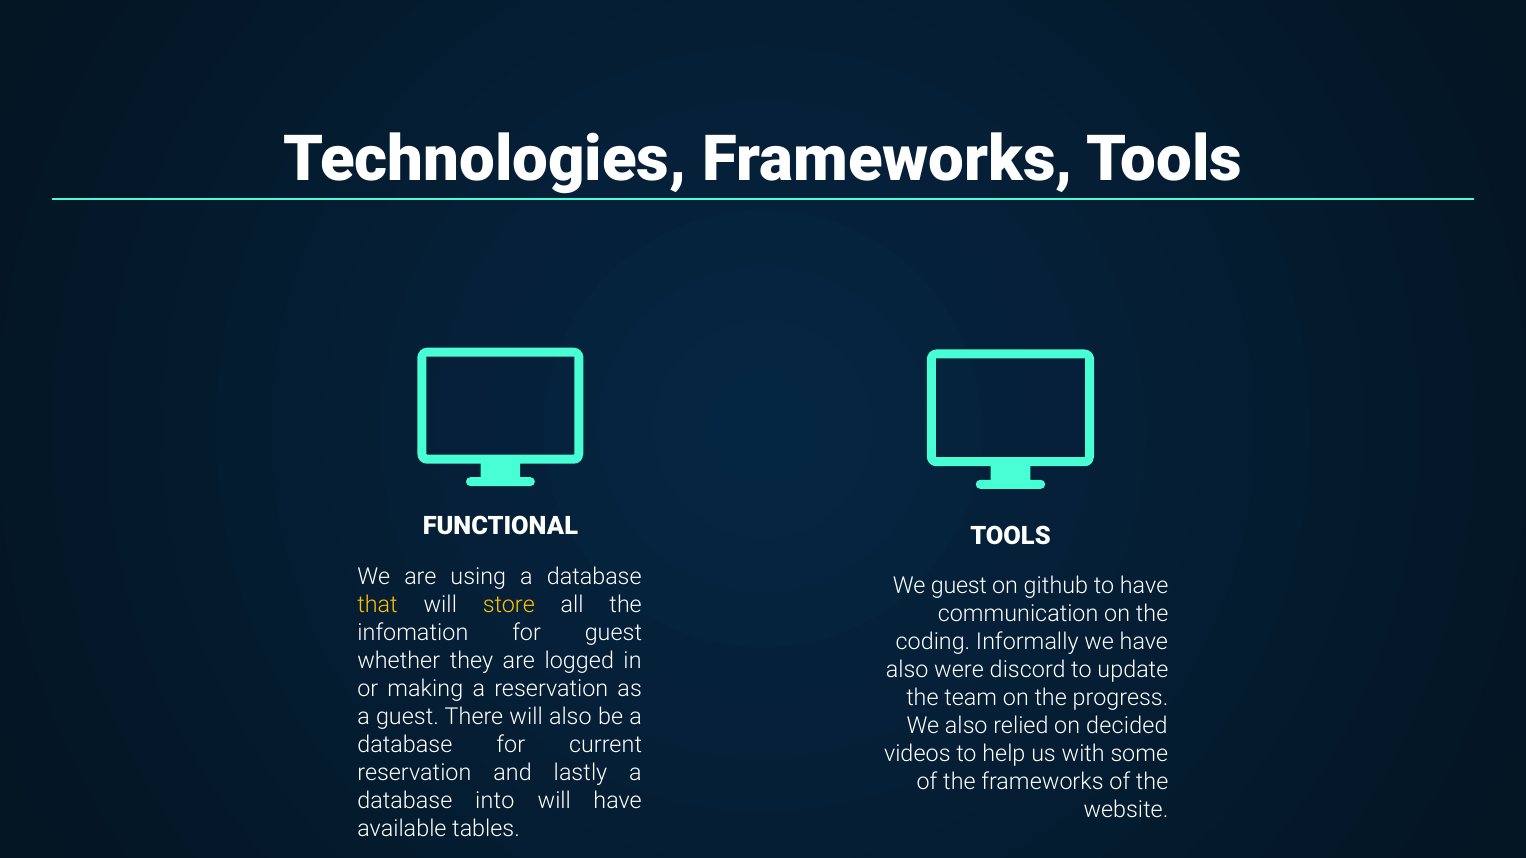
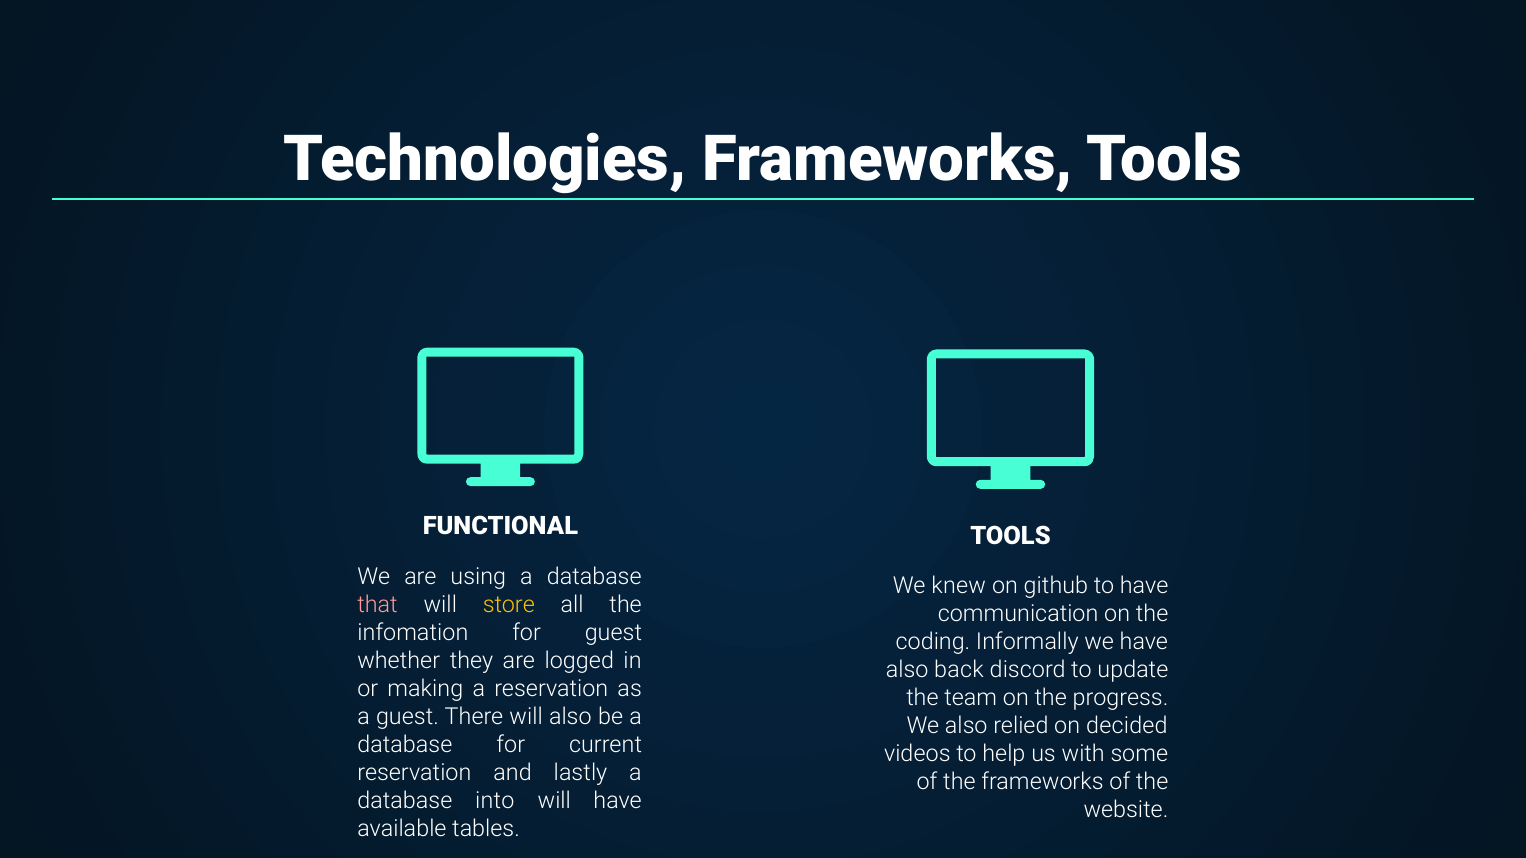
We guest: guest -> knew (959, 586)
that colour: yellow -> pink (378, 605)
were: were -> back (959, 670)
